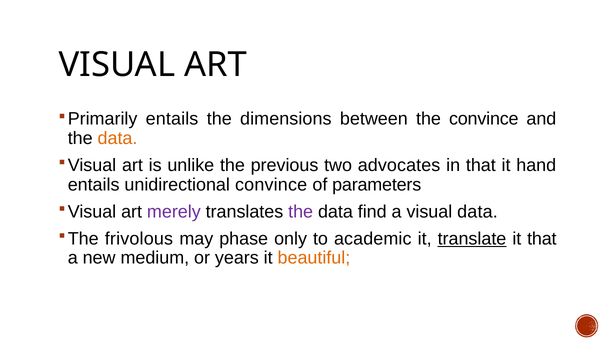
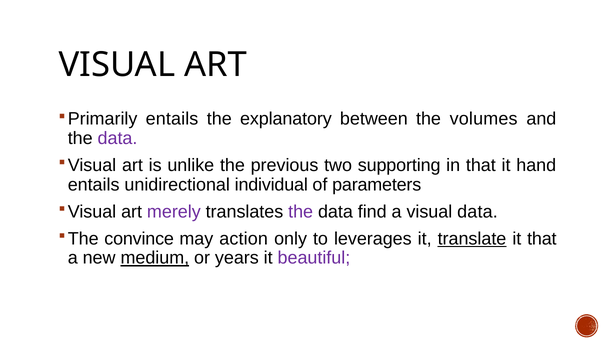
dimensions: dimensions -> explanatory (286, 119)
the convince: convince -> volumes (484, 119)
data colour: orange -> purple (118, 138)
advocates: advocates -> supporting (399, 165)
unidirectional convince: convince -> individual (271, 185)
frivolous: frivolous -> convince (139, 239)
phase: phase -> action (244, 239)
academic: academic -> leverages (373, 239)
medium underline: none -> present (155, 258)
beautiful colour: orange -> purple (314, 258)
